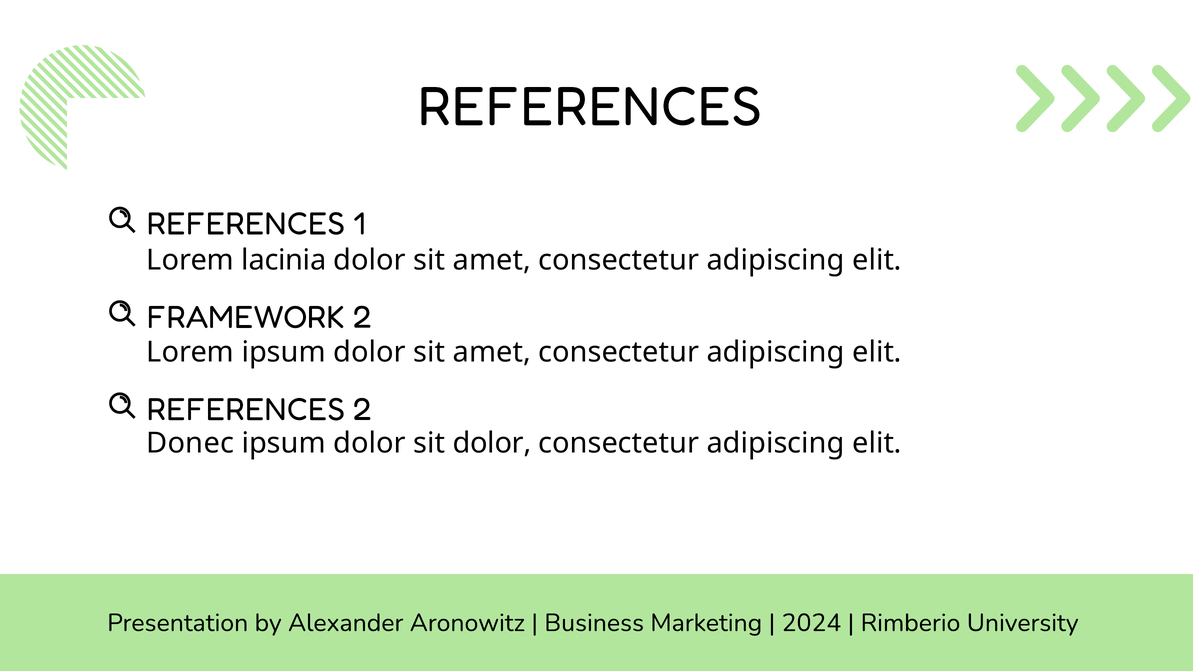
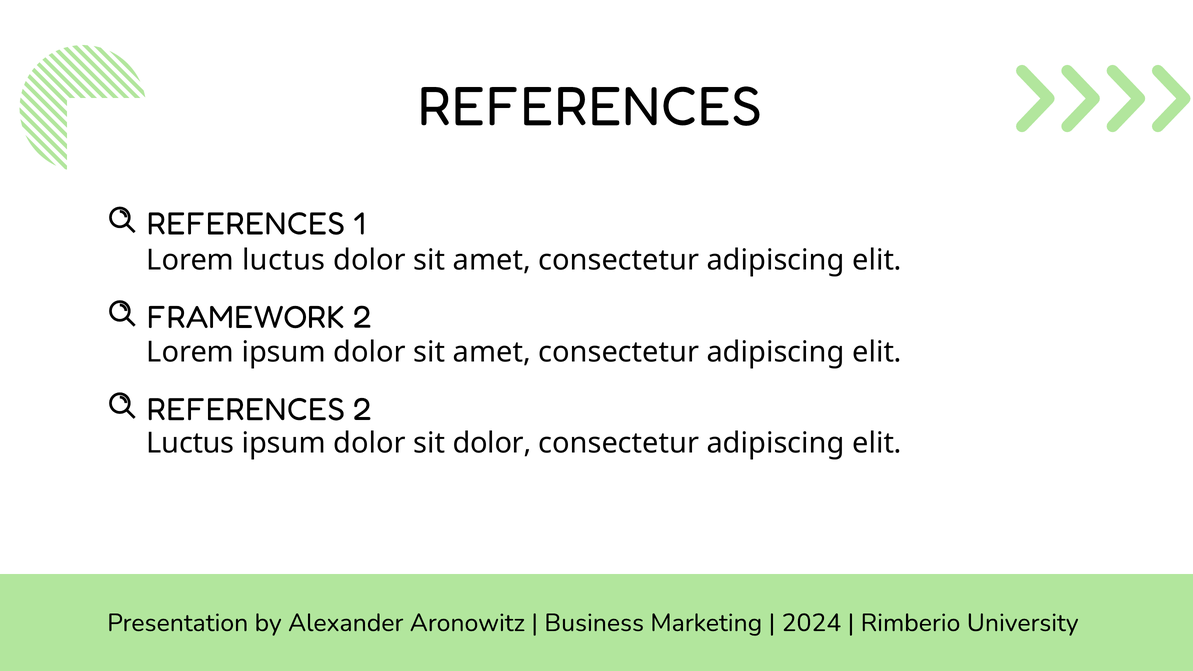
Lorem lacinia: lacinia -> luctus (284, 260)
Donec: Donec -> Luctus (190, 443)
